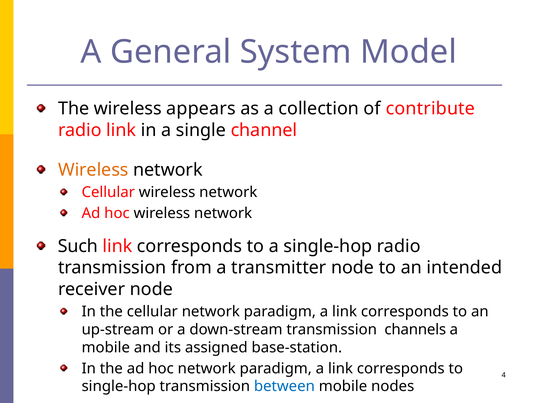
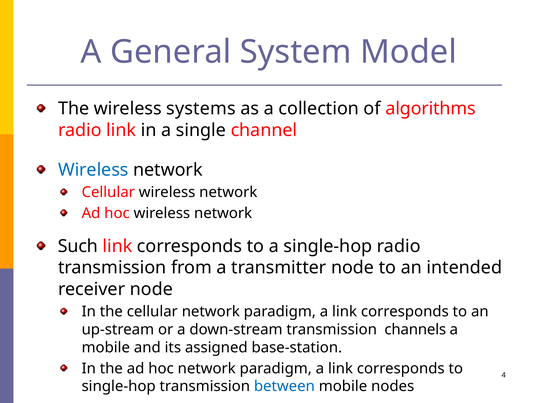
appears: appears -> systems (201, 109)
contribute: contribute -> algorithms (431, 109)
Wireless colour: orange -> blue (93, 170)
